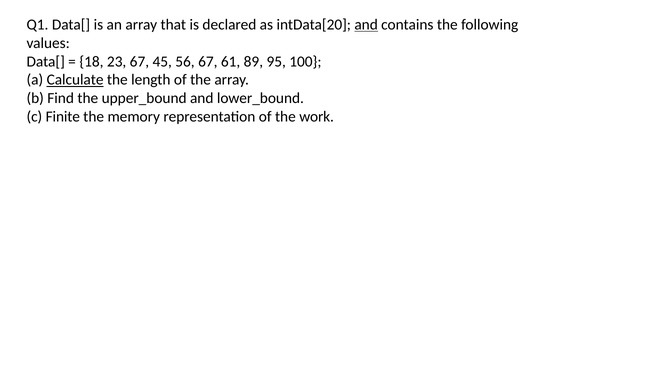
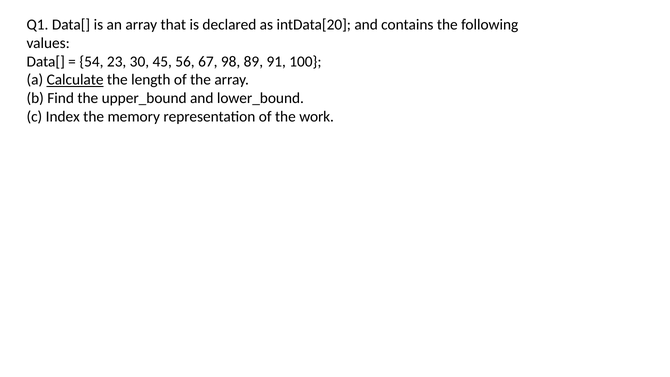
and underline: present -> none (366, 25)
18: 18 -> 54 (91, 61)
23 67: 67 -> 30 (139, 61)
61: 61 -> 98 (231, 61)
95: 95 -> 91 (276, 61)
Finite: Finite -> Index (63, 117)
